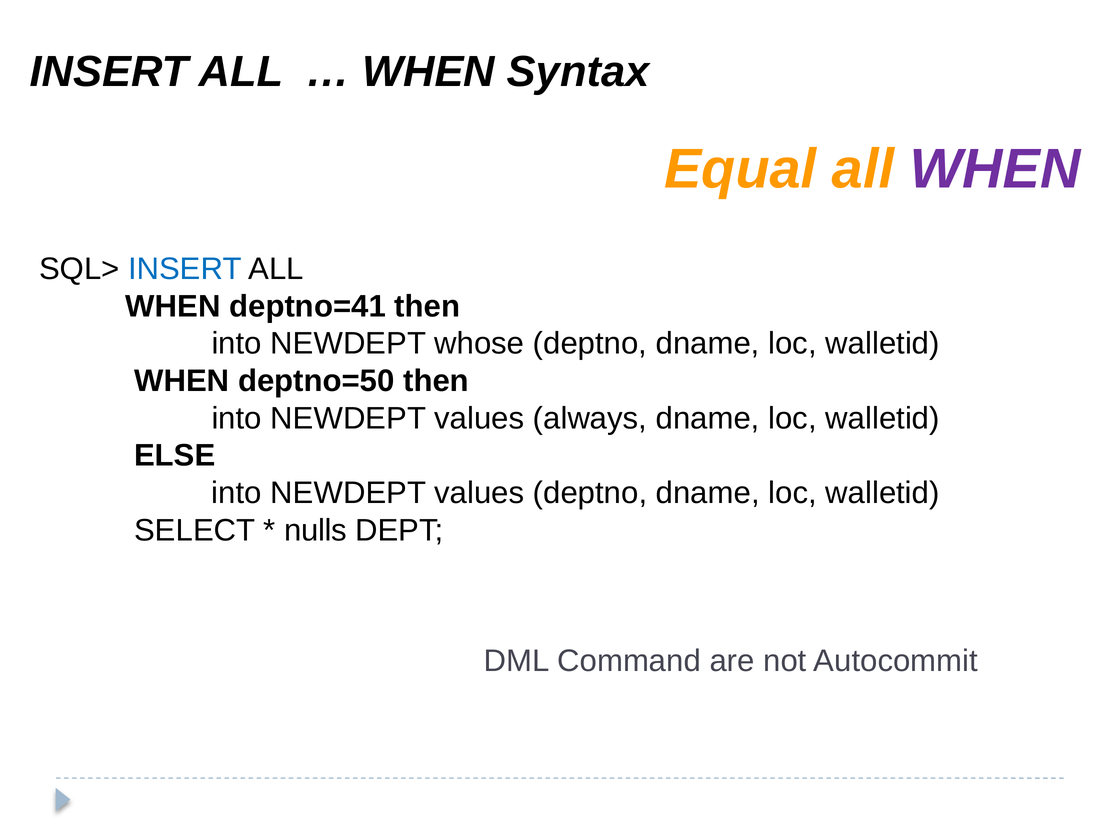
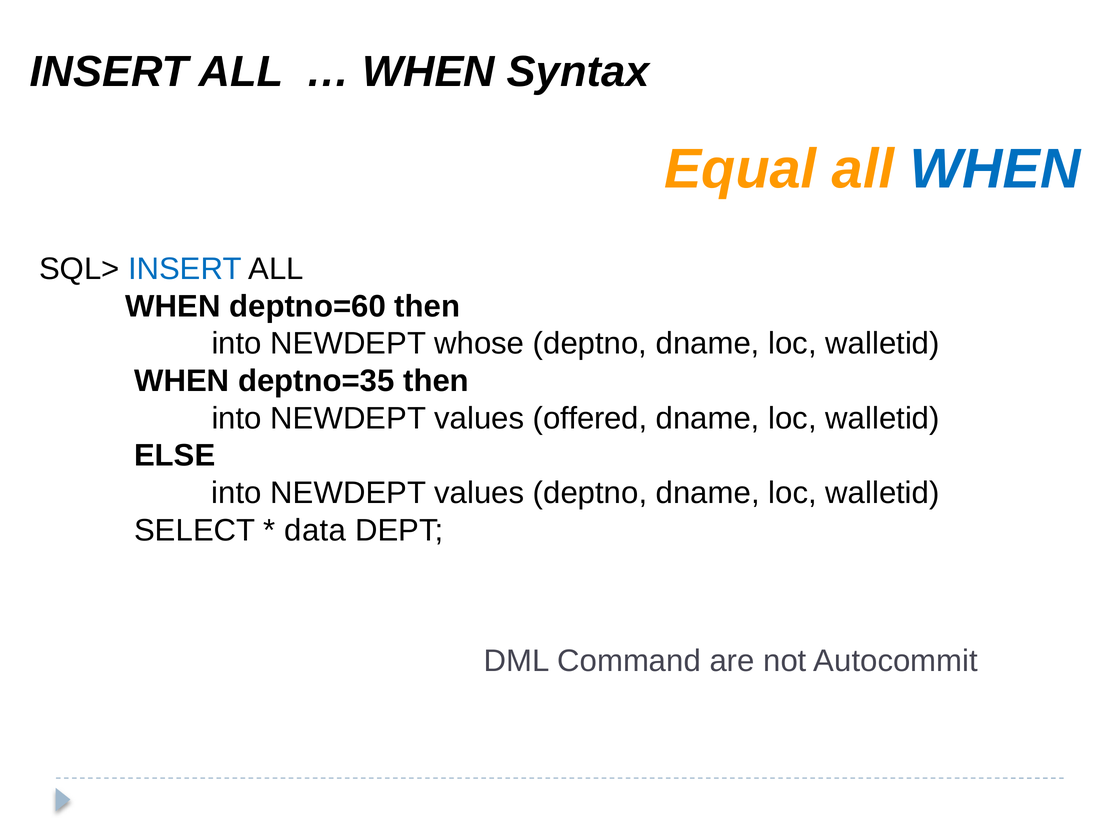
WHEN colour: purple -> blue (995, 169)
deptno=41: deptno=41 -> deptno=60 (308, 306)
deptno=50: deptno=50 -> deptno=35 (316, 381)
always: always -> offered (590, 418)
nulls: nulls -> data (315, 530)
